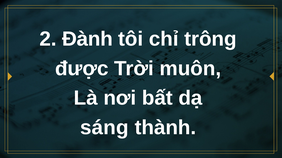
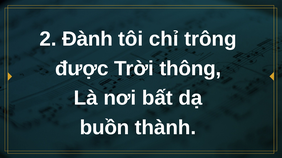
muôn: muôn -> thông (190, 69)
sáng: sáng -> buồn (105, 128)
